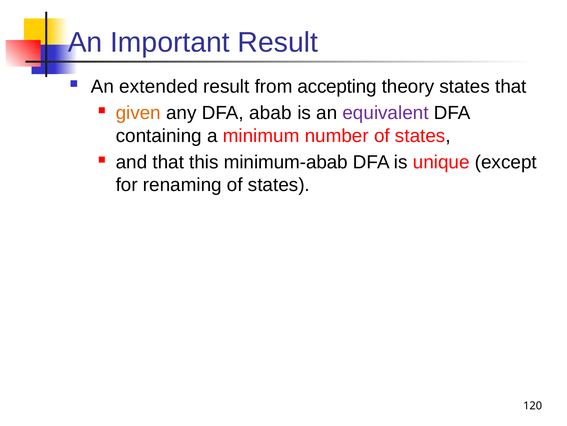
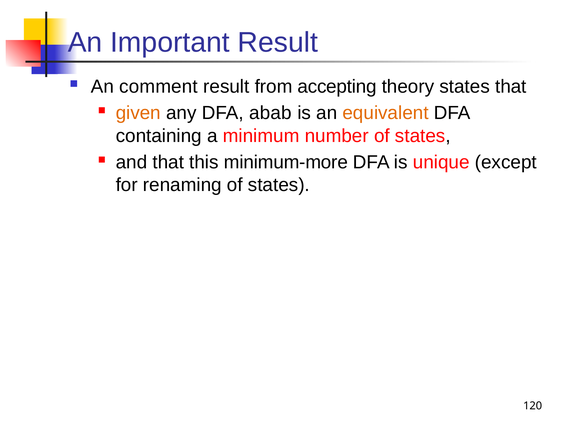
extended: extended -> comment (159, 86)
equivalent colour: purple -> orange (386, 113)
minimum-abab: minimum-abab -> minimum-more (286, 162)
